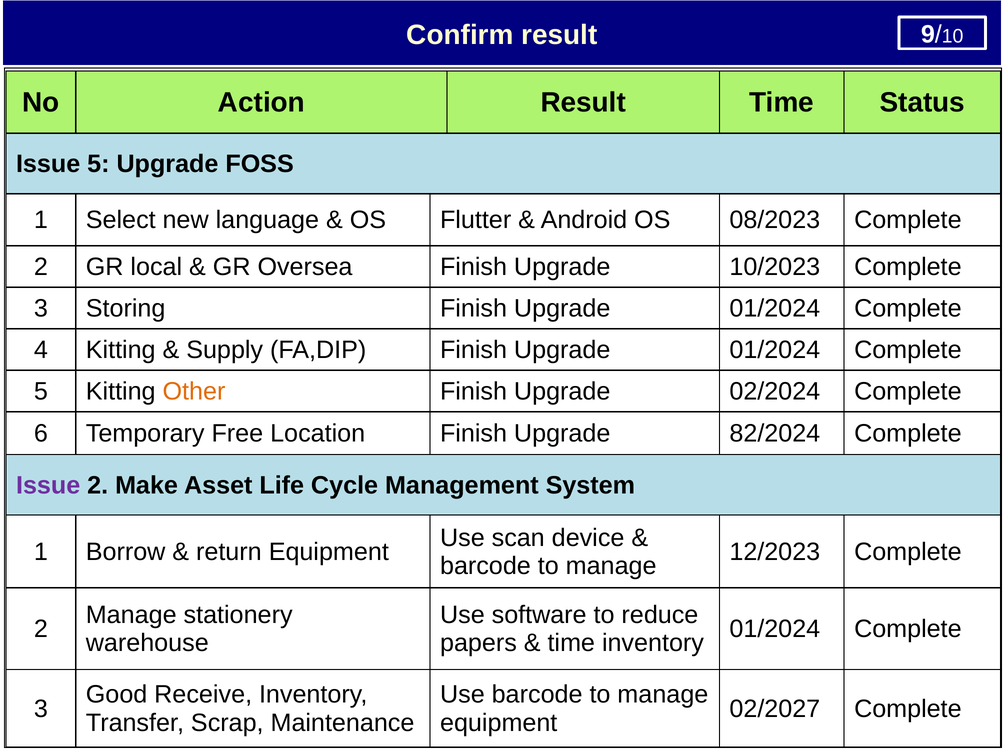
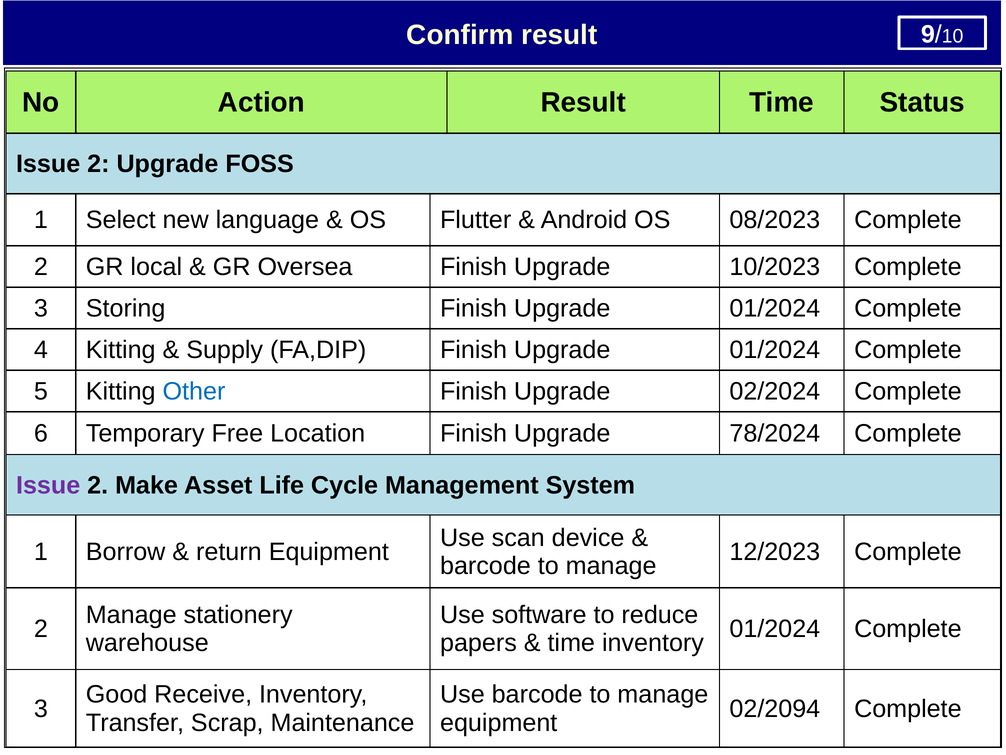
5: 5 -> 2 (98, 164)
Other colour: orange -> blue (194, 391)
82/2024: 82/2024 -> 78/2024 (775, 433)
02/2027: 02/2027 -> 02/2094 (775, 708)
